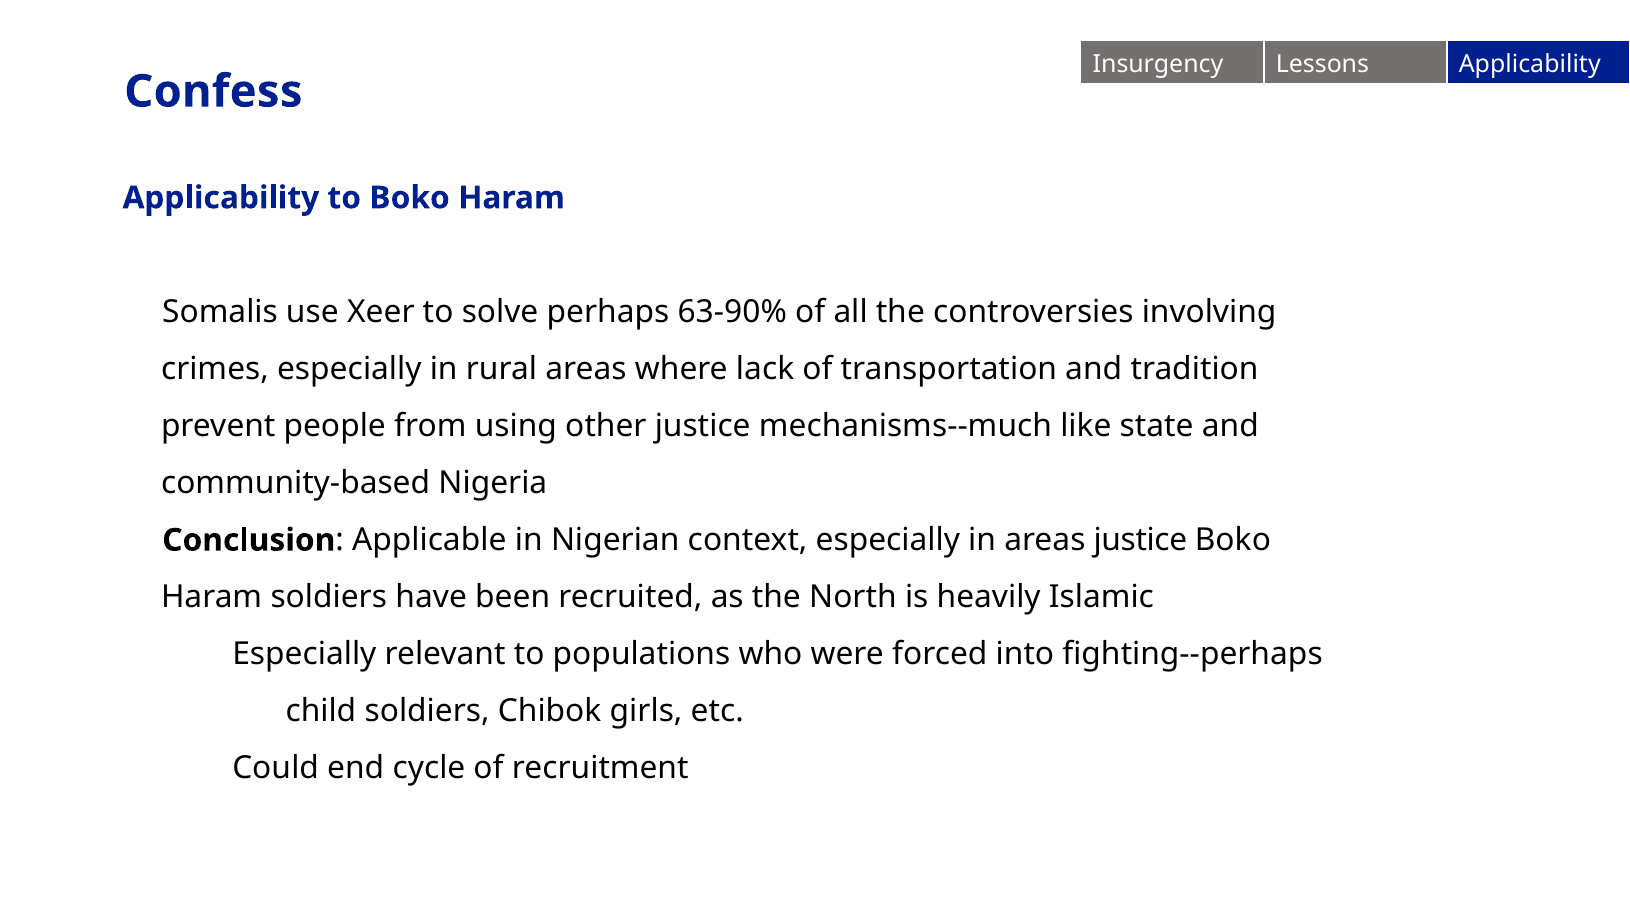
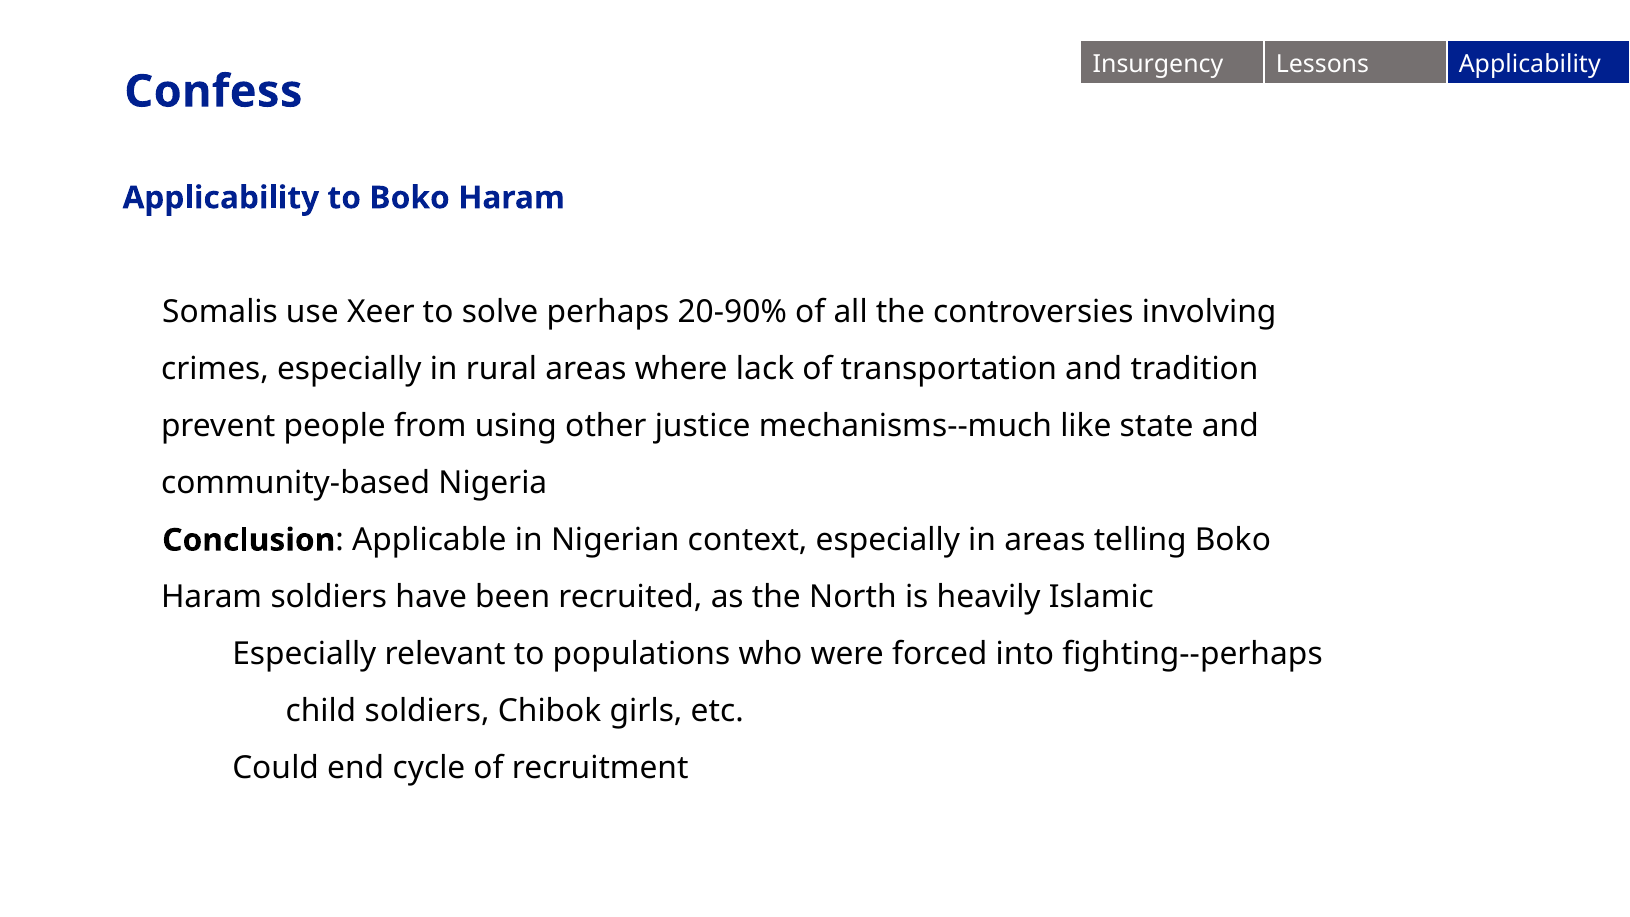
63-90%: 63-90% -> 20-90% (732, 312)
areas justice: justice -> telling (1140, 540)
